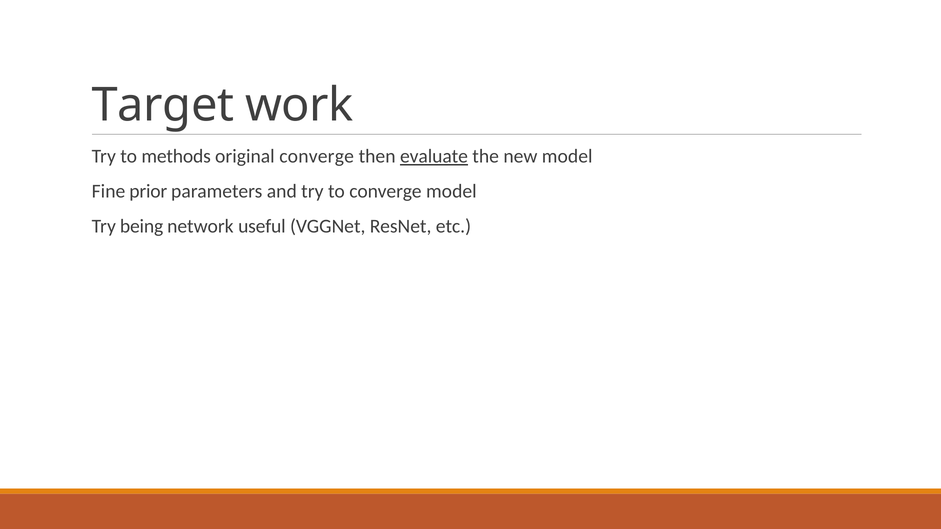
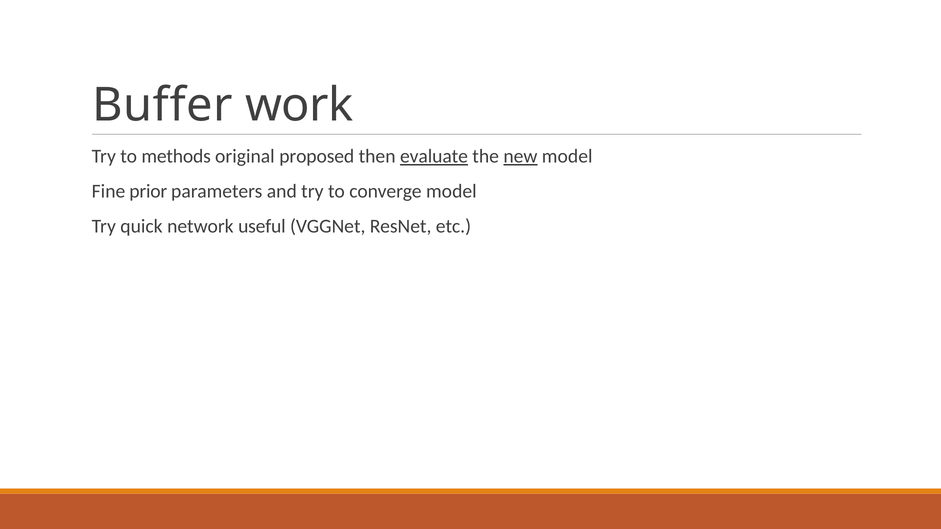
Target: Target -> Buffer (162, 105)
original converge: converge -> proposed (317, 156)
new underline: none -> present (520, 156)
being: being -> quick (141, 226)
